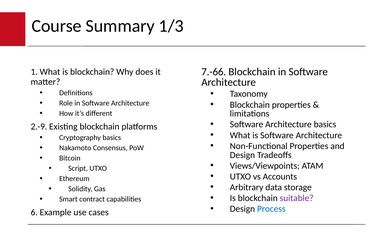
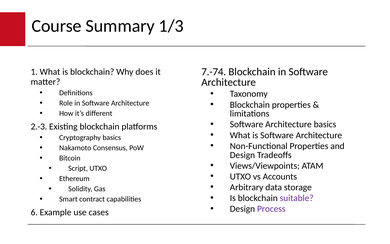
7.-66: 7.-66 -> 7.-74 (214, 72)
2.-9: 2.-9 -> 2.-3 (39, 126)
Process colour: blue -> purple (271, 209)
